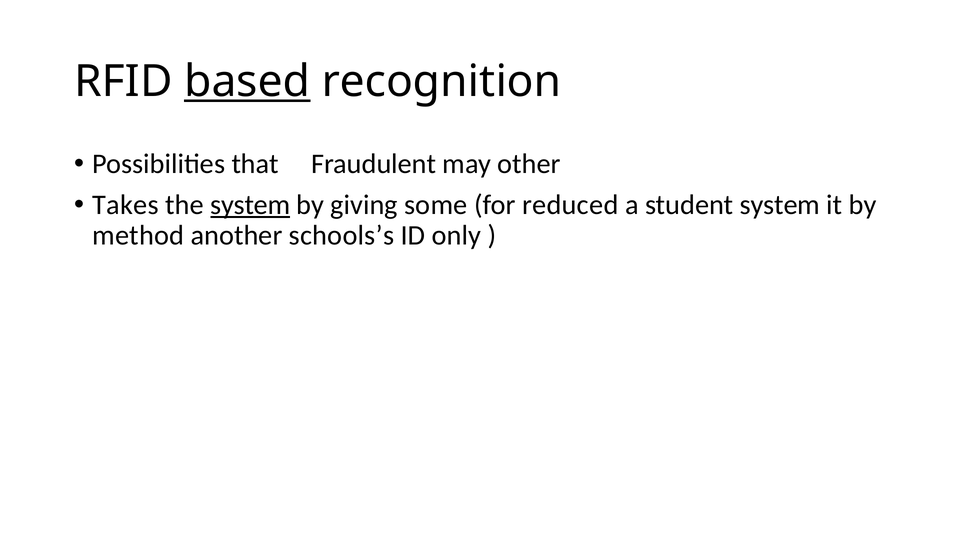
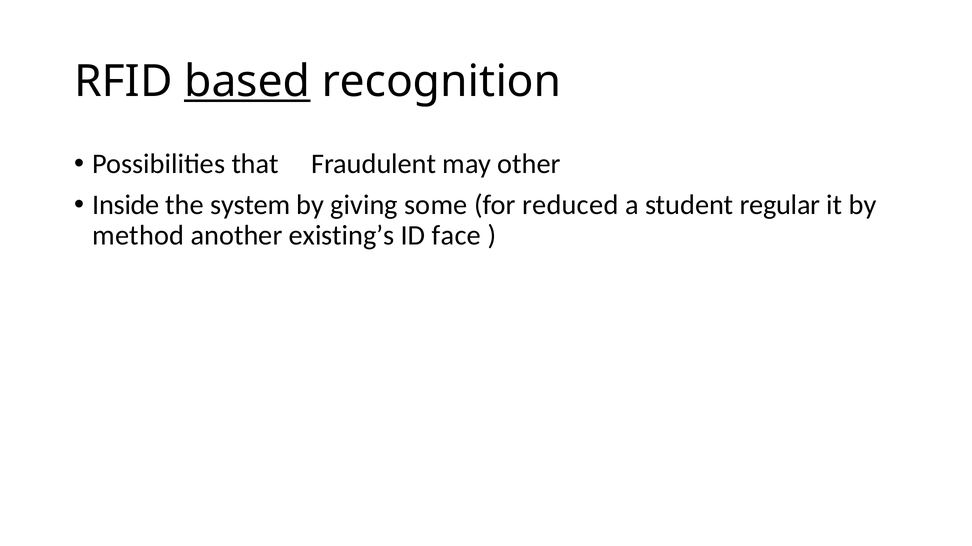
Takes: Takes -> Inside (126, 205)
system underline: present -> none (250, 205)
student system: system -> regular (780, 205)
schools’s: schools’s -> existing’s (342, 236)
only: only -> face (456, 236)
